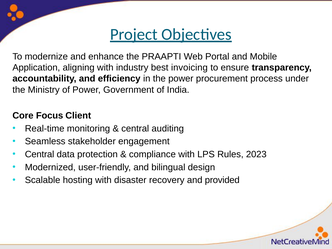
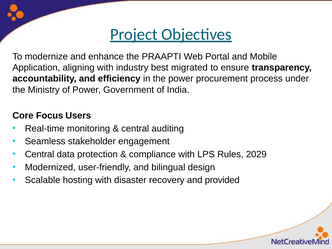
invoicing: invoicing -> migrated (189, 68)
Client: Client -> Users (78, 116)
2023: 2023 -> 2029 (256, 154)
